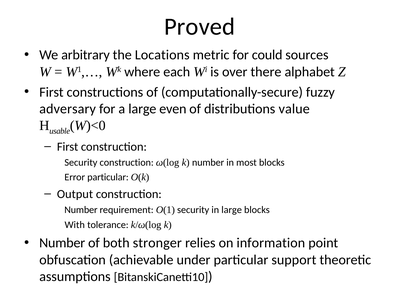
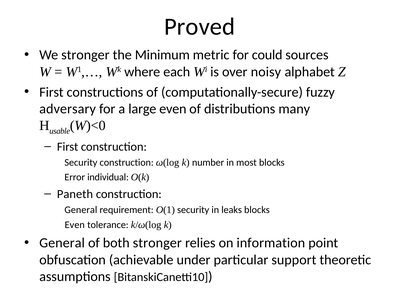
We arbitrary: arbitrary -> stronger (85, 55)
Locations: Locations -> Minimum (162, 55)
there: there -> noisy (266, 72)
value: value -> many (294, 109)
Error particular: particular -> individual (108, 177)
Output: Output -> Paneth (75, 194)
Number: Number -> General (81, 210)
in large: large -> leaks (232, 210)
With: With -> Even (75, 225)
Number: Number -> General (62, 243)
